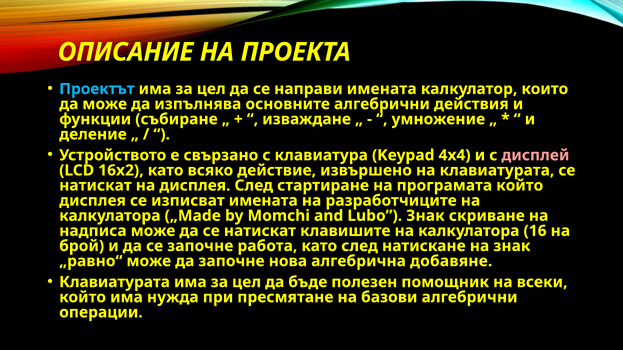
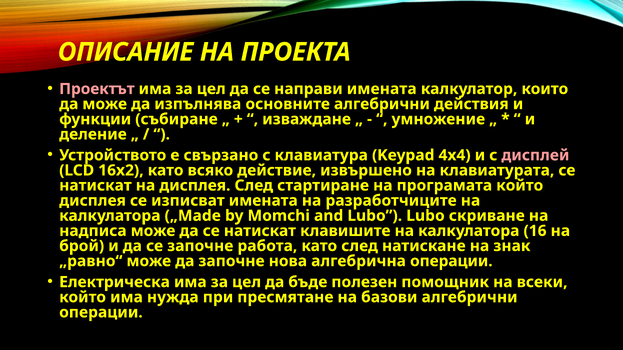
Проектът colour: light blue -> pink (97, 89)
Lubo Знак: Знак -> Lubo (425, 216)
алгебрична добавяне: добавяне -> операции (451, 261)
Клавиатурата: Клавиатурата -> Електрическа (115, 282)
